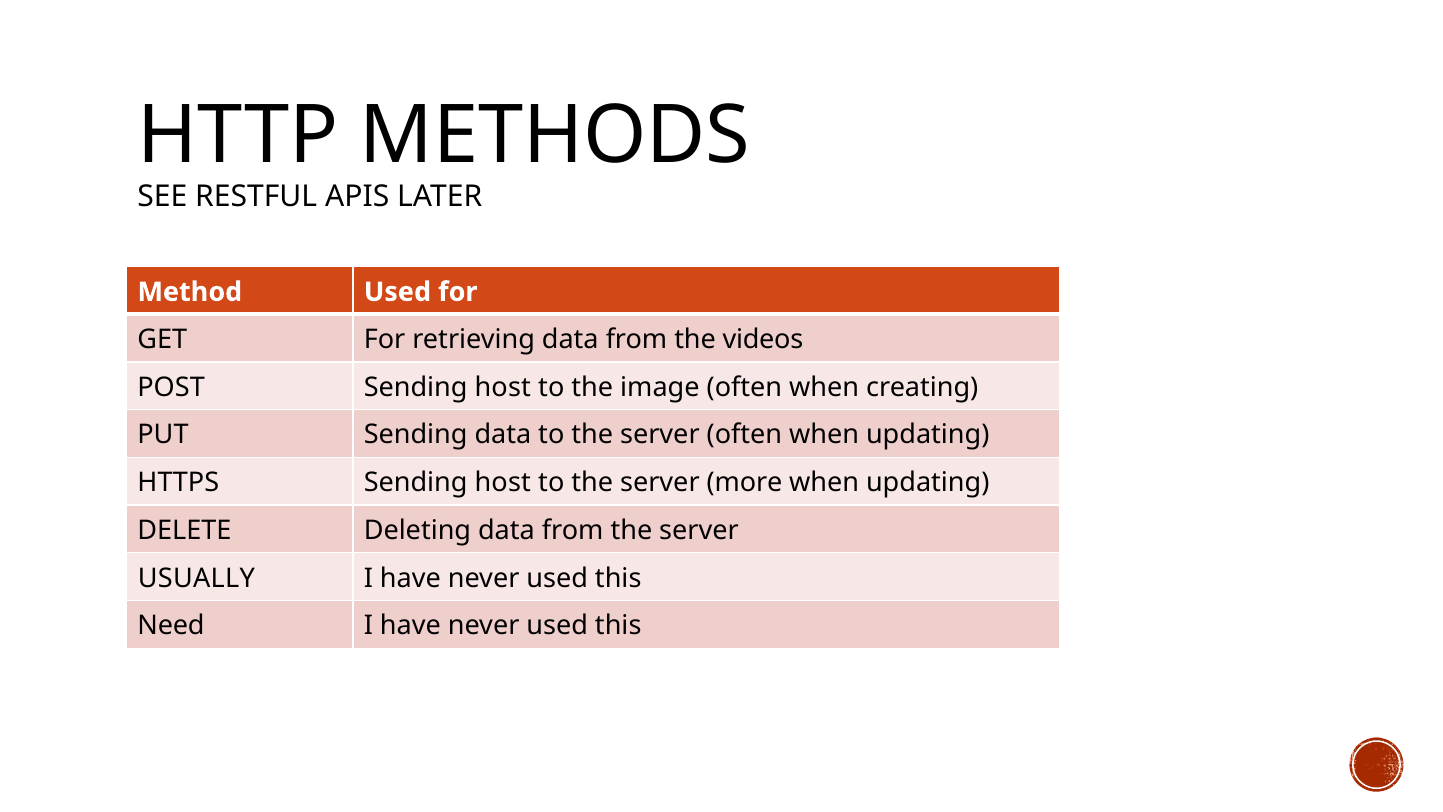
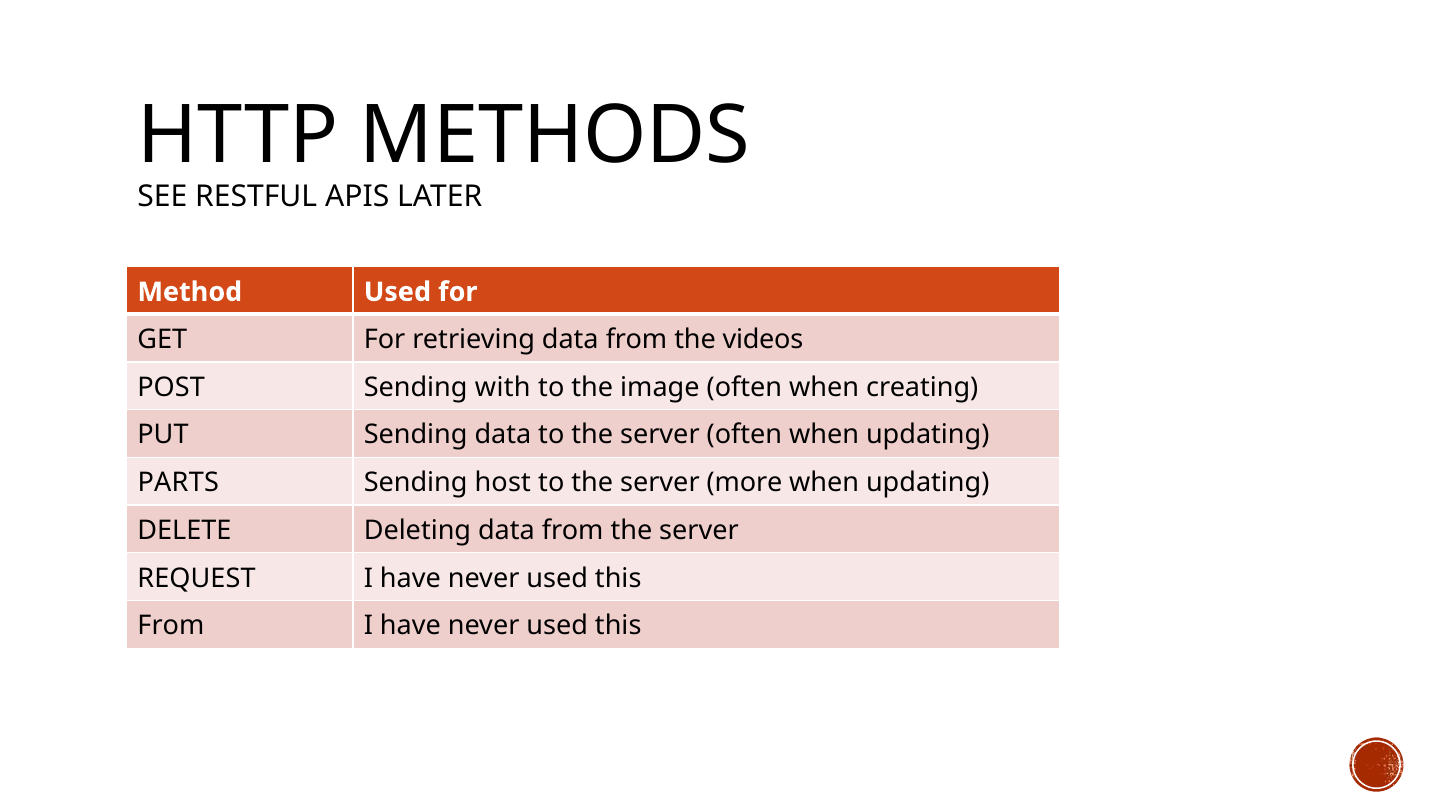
POST Sending host: host -> with (503, 387)
HTTPS: HTTPS -> PARTS (178, 483)
USUALLY: USUALLY -> REQUEST (197, 578)
Need: Need -> From (171, 626)
